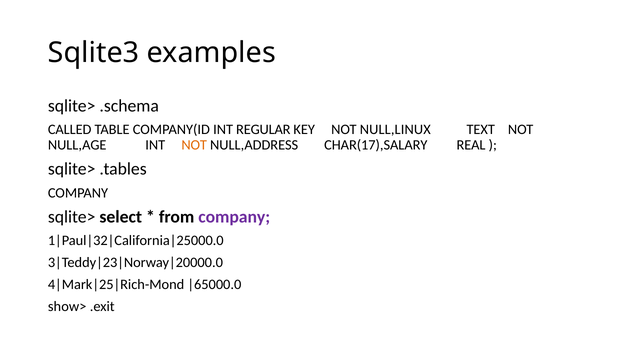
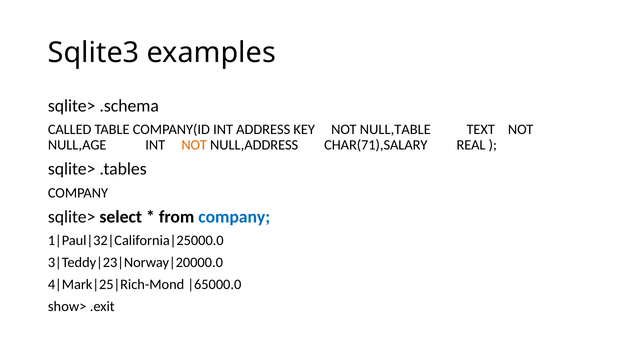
REGULAR: REGULAR -> ADDRESS (263, 130)
NULL,LINUX: NULL,LINUX -> NULL,TABLE (395, 130)
CHAR(17),SALARY: CHAR(17),SALARY -> CHAR(71),SALARY (376, 145)
company colour: purple -> blue (234, 217)
